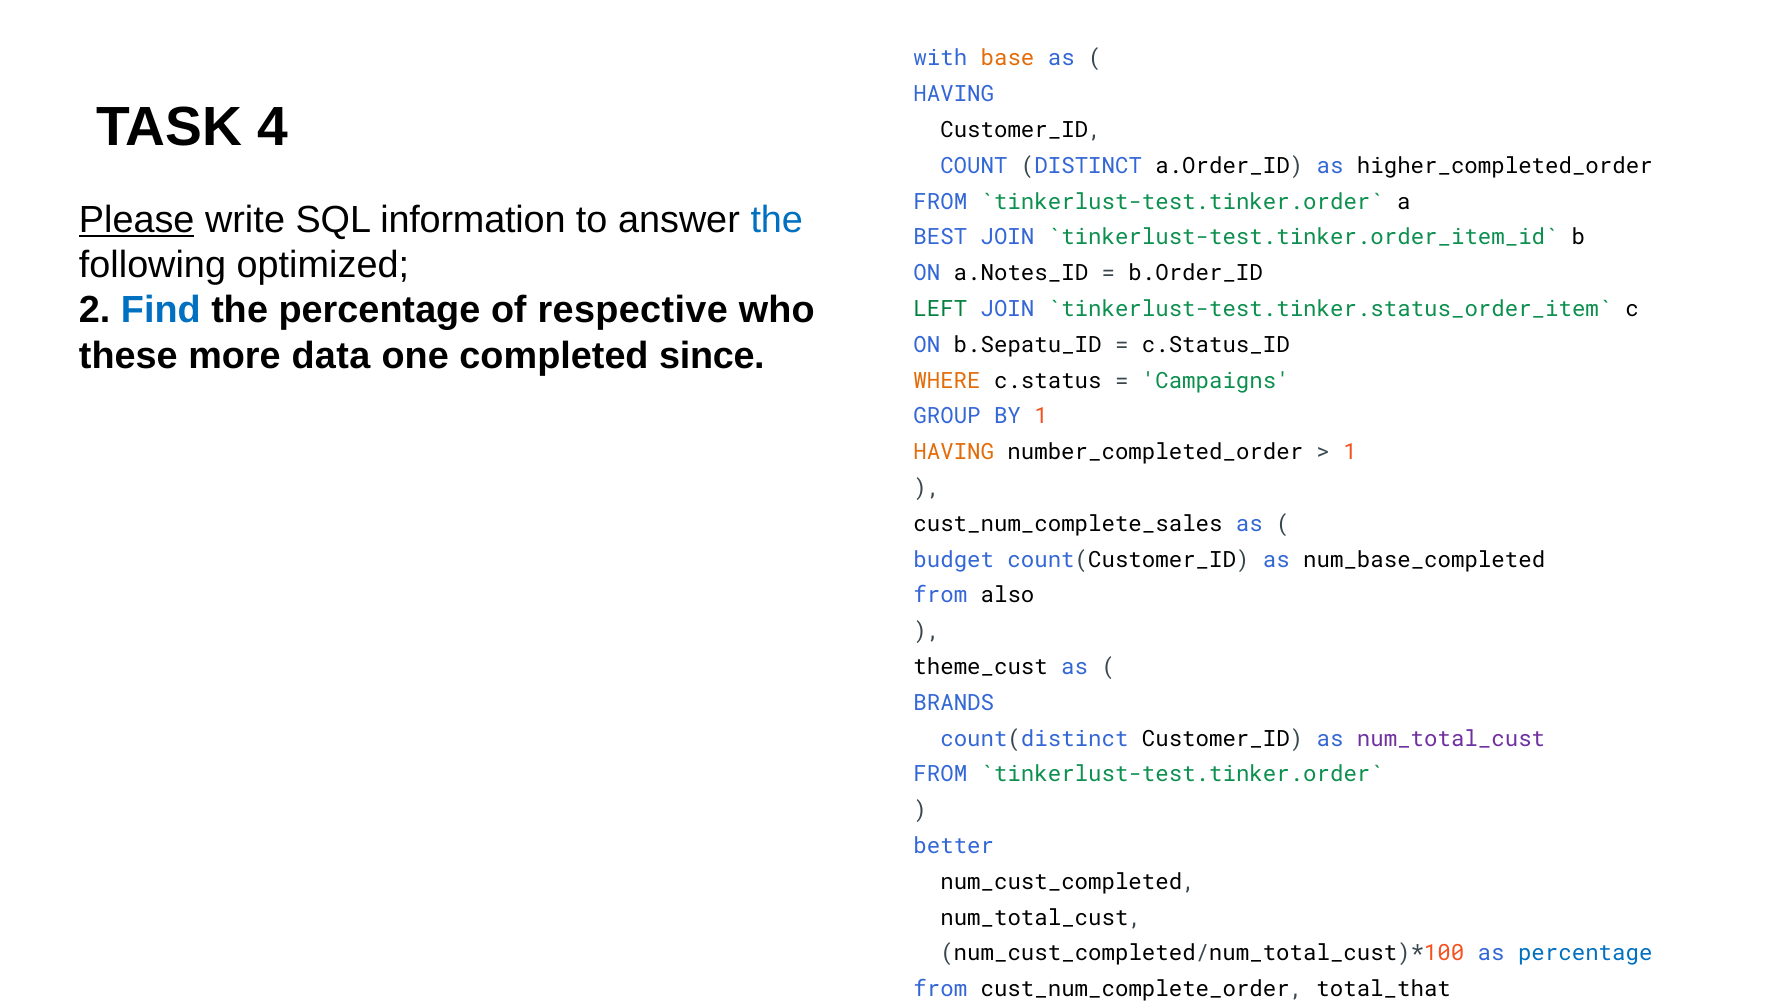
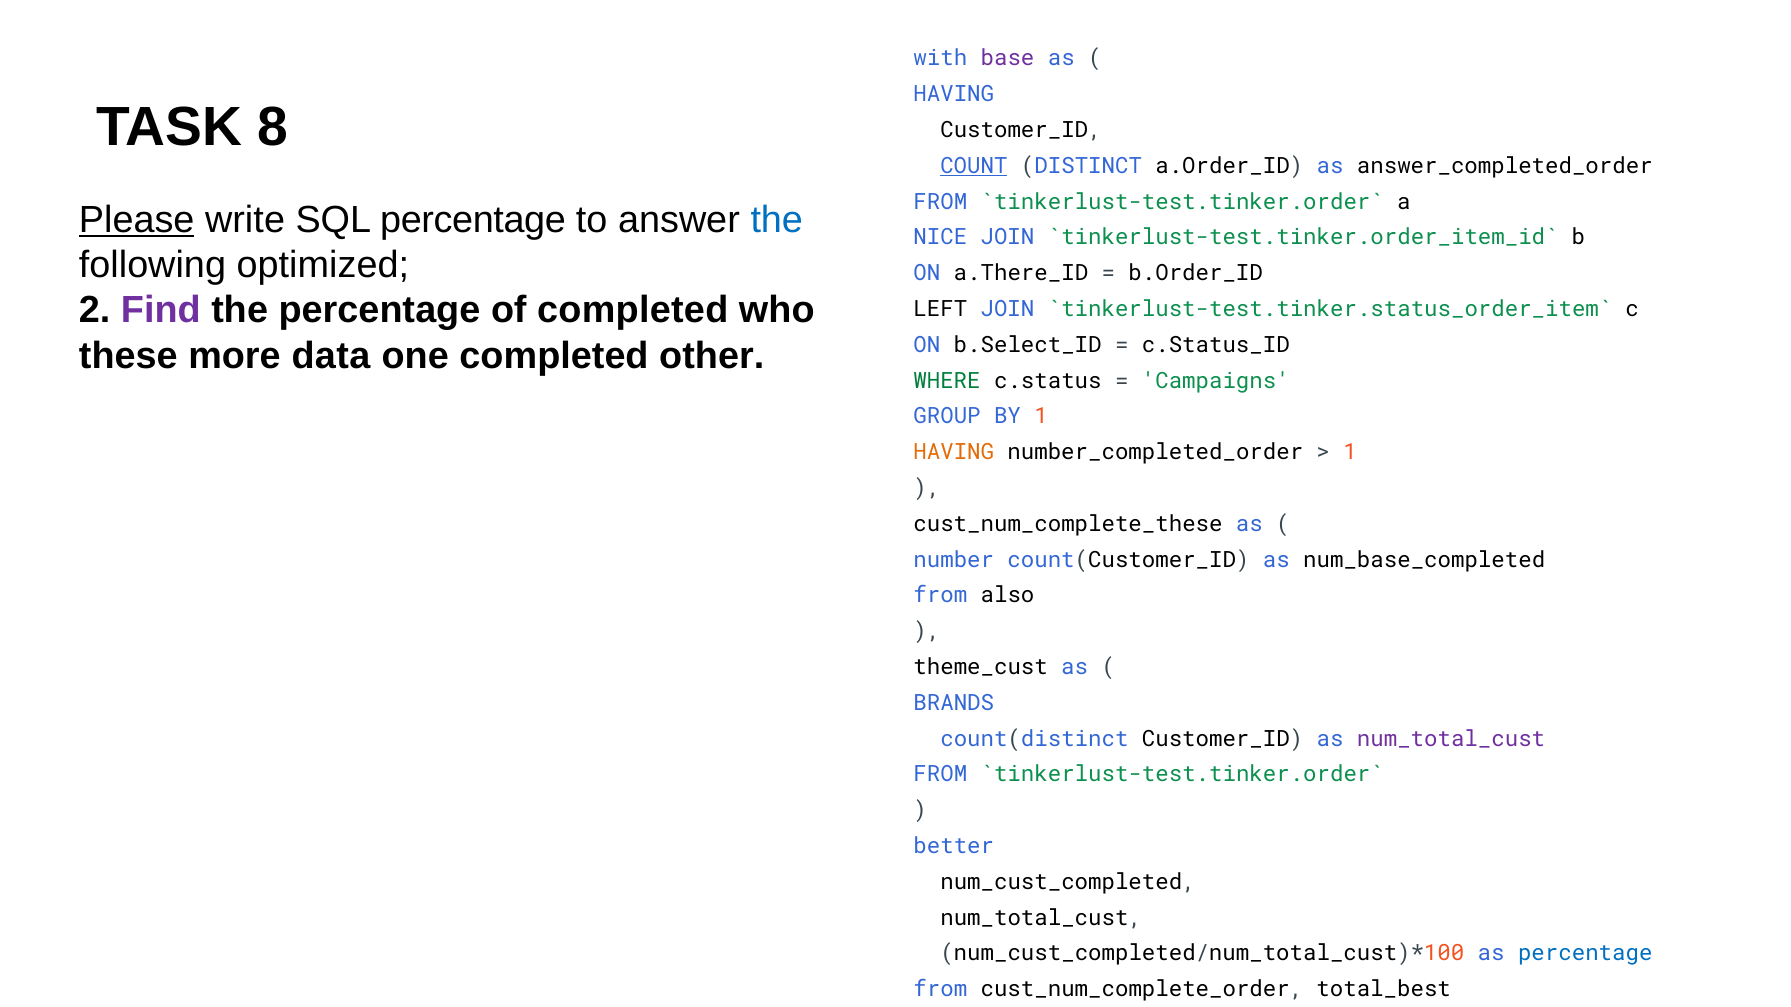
base colour: orange -> purple (1008, 58)
4: 4 -> 8 (273, 127)
COUNT underline: none -> present (974, 166)
higher_completed_order: higher_completed_order -> answer_completed_order (1505, 166)
SQL information: information -> percentage (473, 220)
BEST: BEST -> NICE (940, 238)
a.Notes_ID: a.Notes_ID -> a.There_ID (1021, 273)
Find colour: blue -> purple (161, 311)
of respective: respective -> completed (633, 311)
LEFT colour: green -> black (940, 309)
b.Sepatu_ID: b.Sepatu_ID -> b.Select_ID (1028, 345)
since: since -> other (712, 356)
WHERE colour: orange -> green (947, 381)
cust_num_complete_sales: cust_num_complete_sales -> cust_num_complete_these (1068, 524)
budget: budget -> number (954, 560)
total_that: total_that -> total_best (1384, 990)
